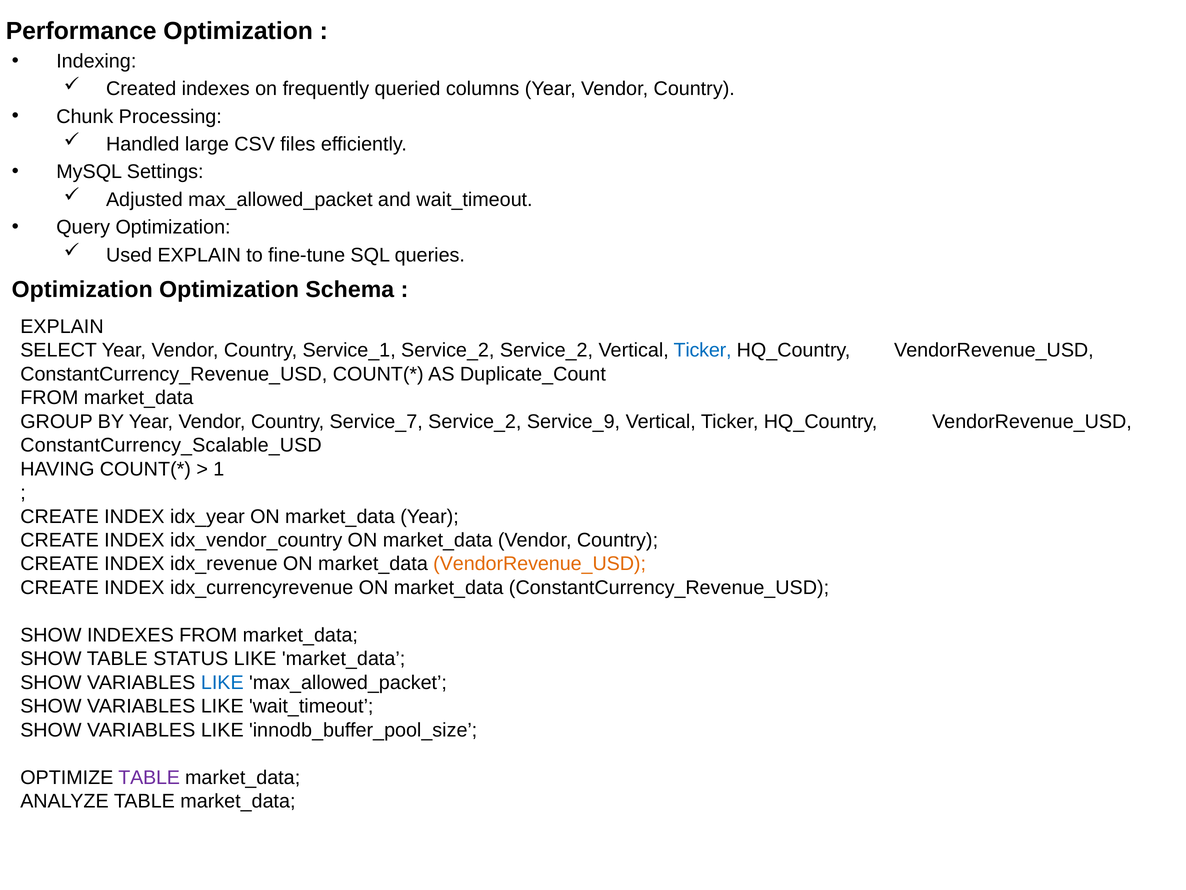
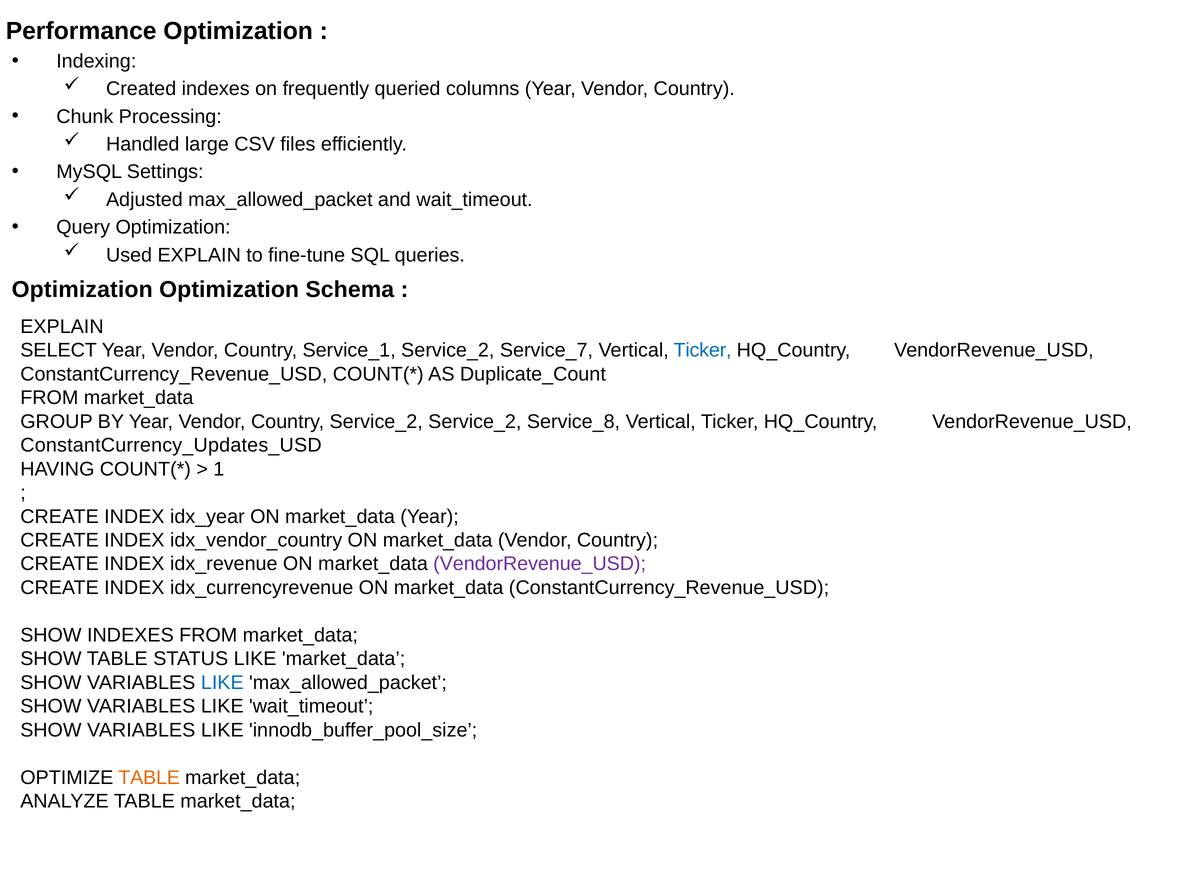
Service_2 Service_2: Service_2 -> Service_7 (546, 350)
Country Service_7: Service_7 -> Service_2 (376, 421)
Service_9: Service_9 -> Service_8 (574, 421)
ConstantCurrency_Scalable_USD: ConstantCurrency_Scalable_USD -> ConstantCurrency_Updates_USD (171, 445)
VendorRevenue_USD colour: orange -> purple (540, 564)
TABLE colour: purple -> orange (149, 777)
